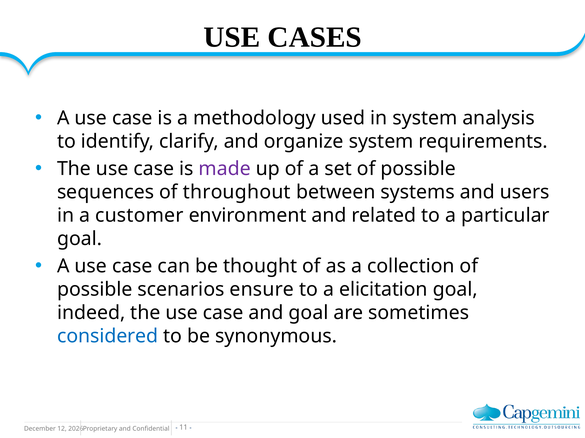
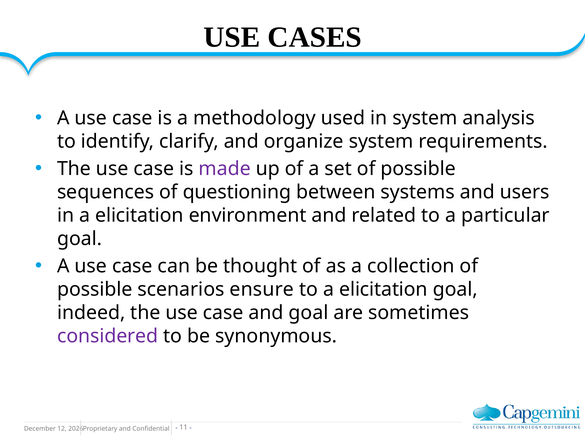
throughout: throughout -> questioning (237, 192)
in a customer: customer -> elicitation (139, 216)
considered colour: blue -> purple (108, 337)
